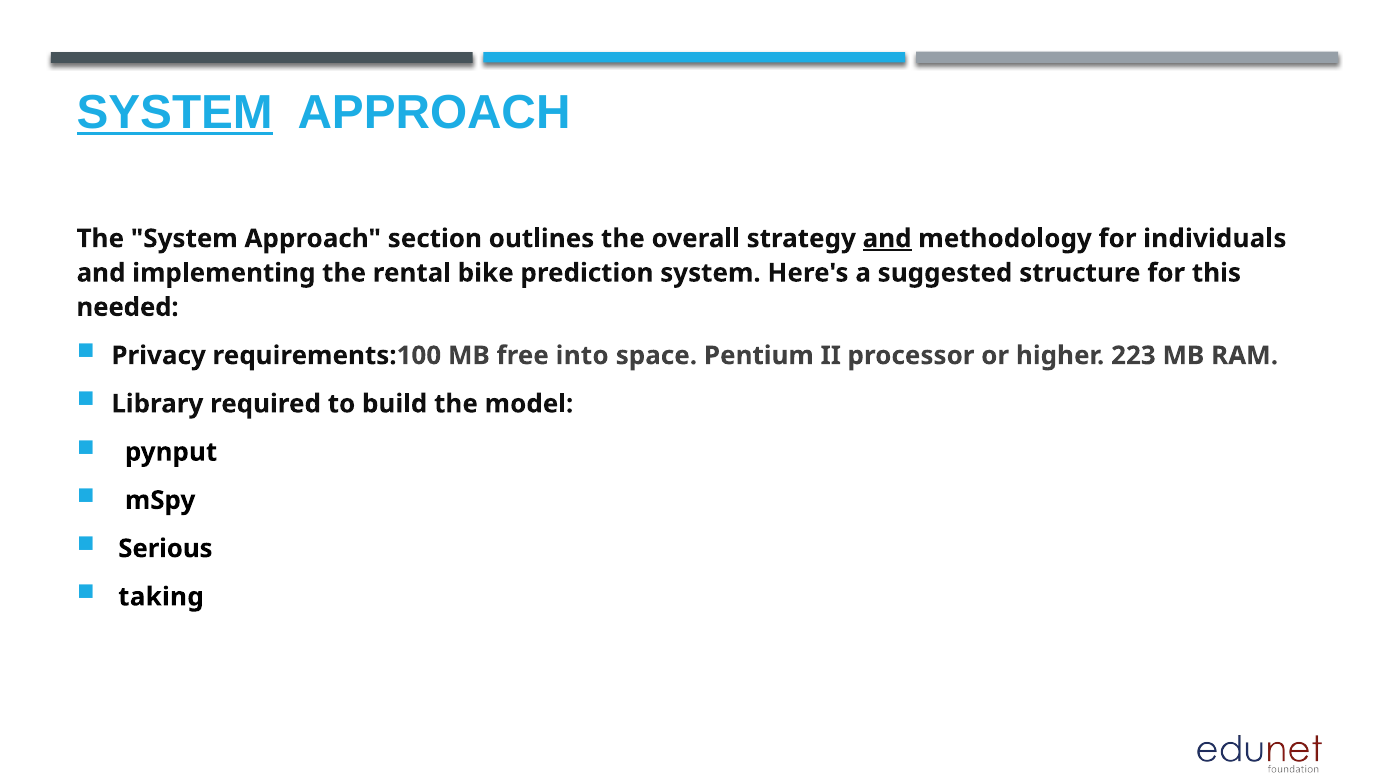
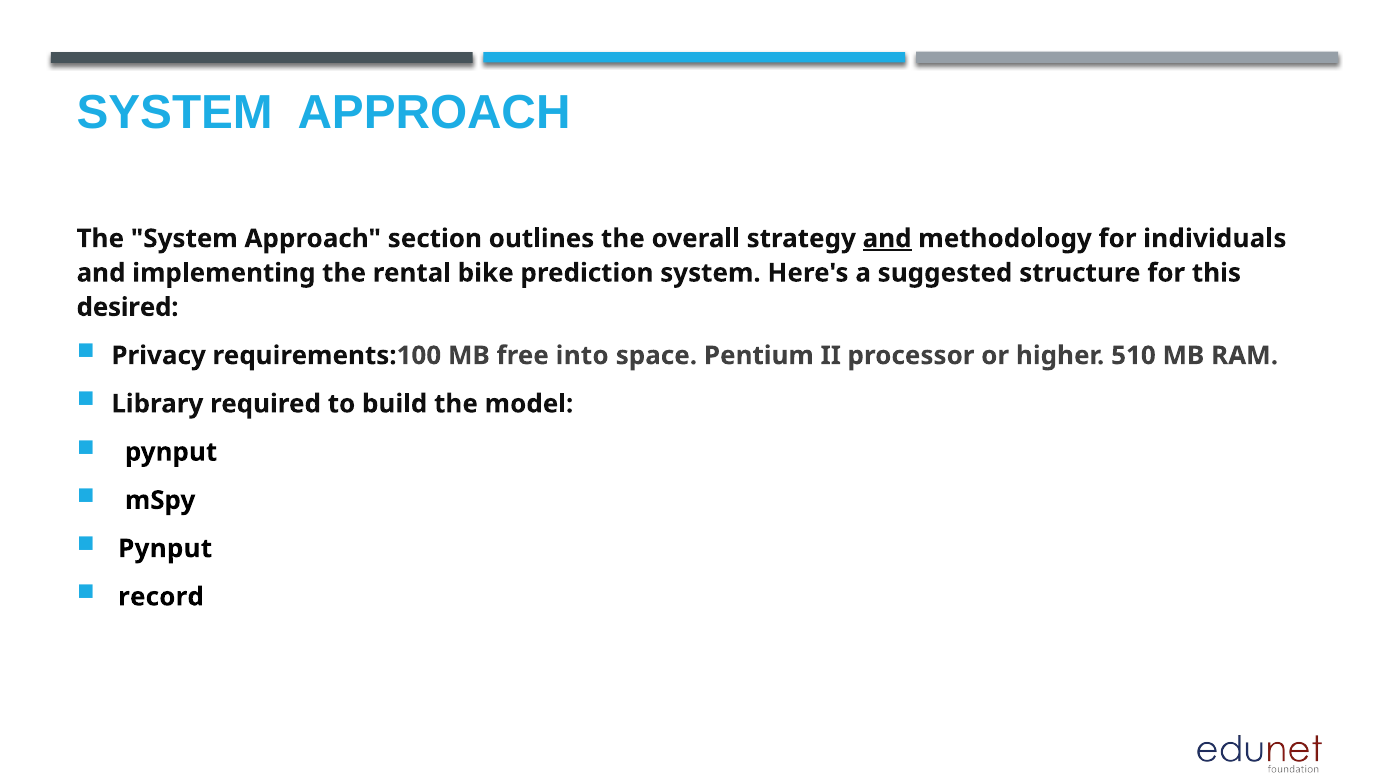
SYSTEM underline: present -> none (175, 113)
needed: needed -> desired (128, 307)
223: 223 -> 510 (1133, 356)
Serious: Serious -> Pynput (165, 549)
taking: taking -> record (161, 597)
